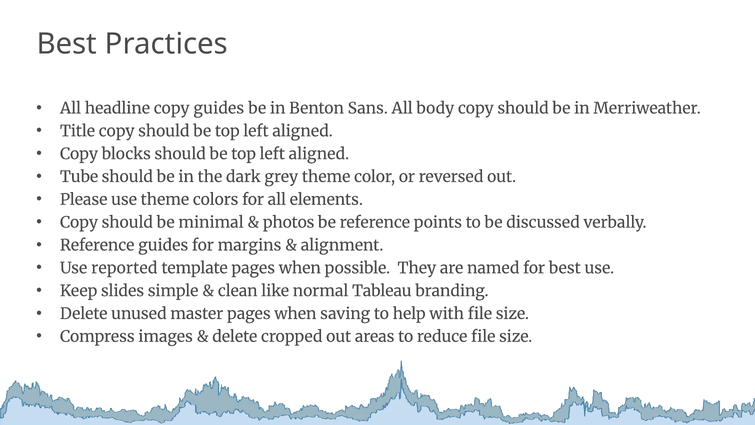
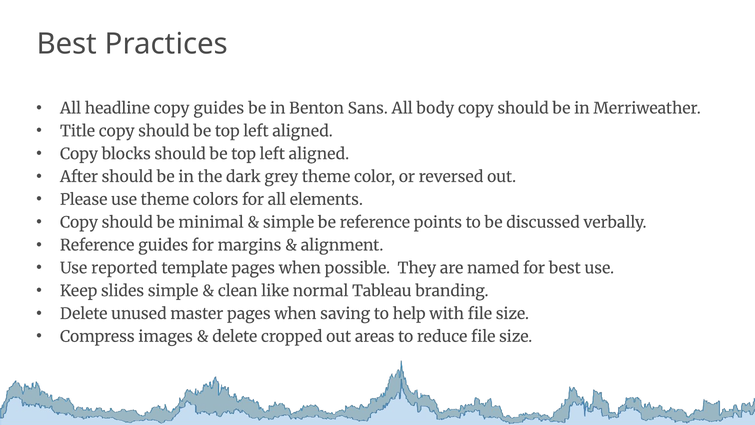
Tube: Tube -> After (79, 177)
photos: photos -> simple (289, 222)
